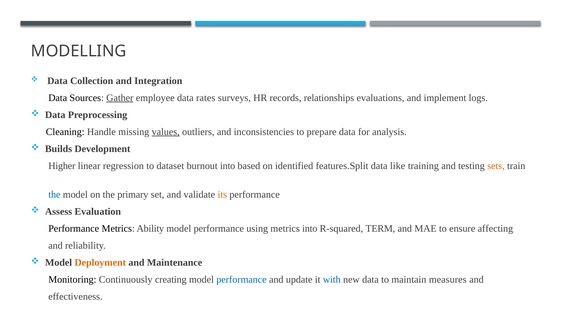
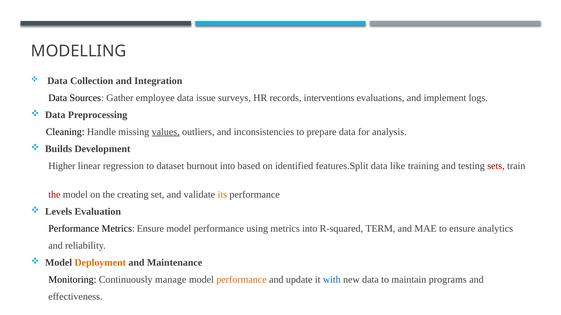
Gather underline: present -> none (120, 98)
rates: rates -> issue (206, 98)
relationships: relationships -> interventions (329, 98)
sets colour: orange -> red (496, 166)
the colour: blue -> red (54, 195)
primary: primary -> creating (133, 195)
Assess: Assess -> Levels (59, 212)
Metrics Ability: Ability -> Ensure (150, 229)
affecting: affecting -> analytics (495, 229)
creating: creating -> manage (171, 280)
performance colour: blue -> orange (241, 280)
measures: measures -> programs (448, 280)
